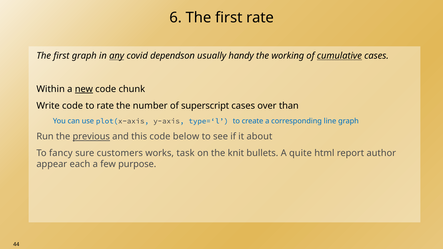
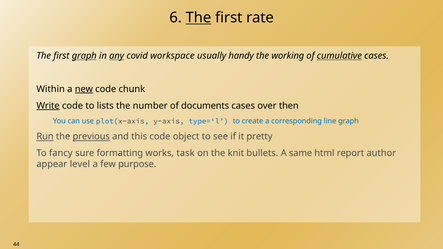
The underline: none -> present (198, 18)
graph underline: none -> present (84, 56)
dependson: dependson -> workspace (172, 56)
Write underline: none -> present (48, 106)
to rate: rate -> lists (105, 106)
superscript: superscript -> documents (205, 106)
than: than -> then (289, 106)
Run underline: none -> present (45, 137)
below: below -> object (186, 137)
about: about -> pretty (259, 137)
customers: customers -> formatting (120, 153)
quite: quite -> same (301, 153)
each: each -> level (80, 164)
